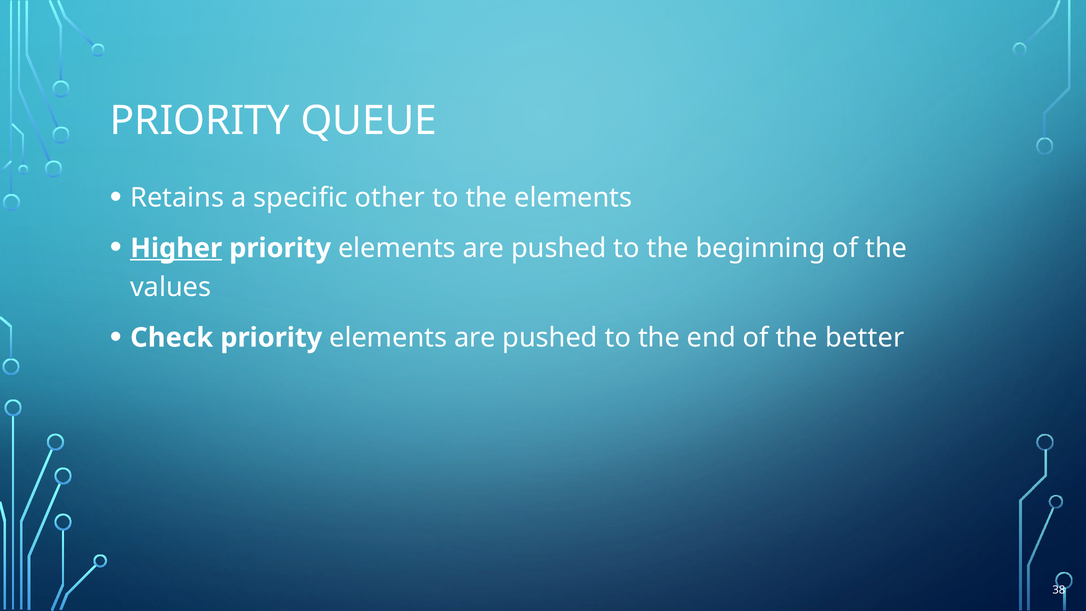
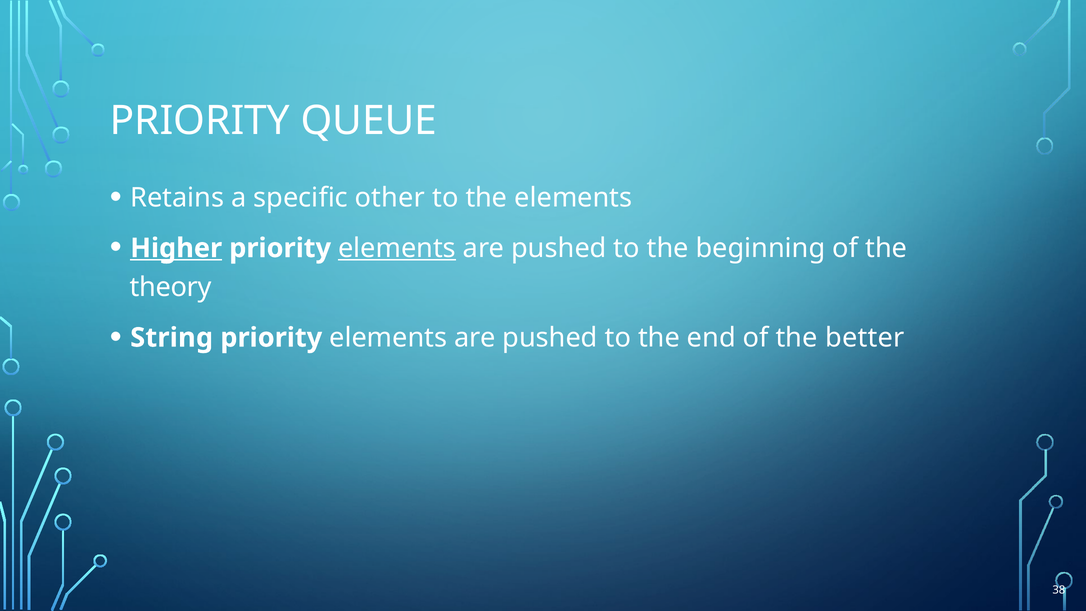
elements underline: none -> present (397, 248)
values: values -> theory (171, 287)
Check: Check -> String (172, 338)
